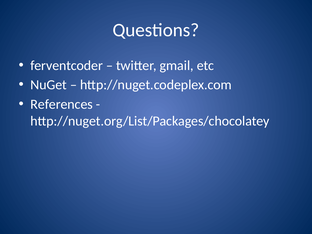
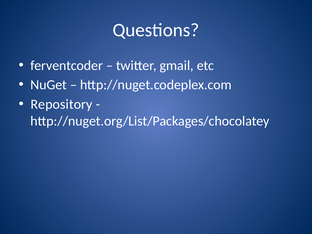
References: References -> Repository (62, 104)
